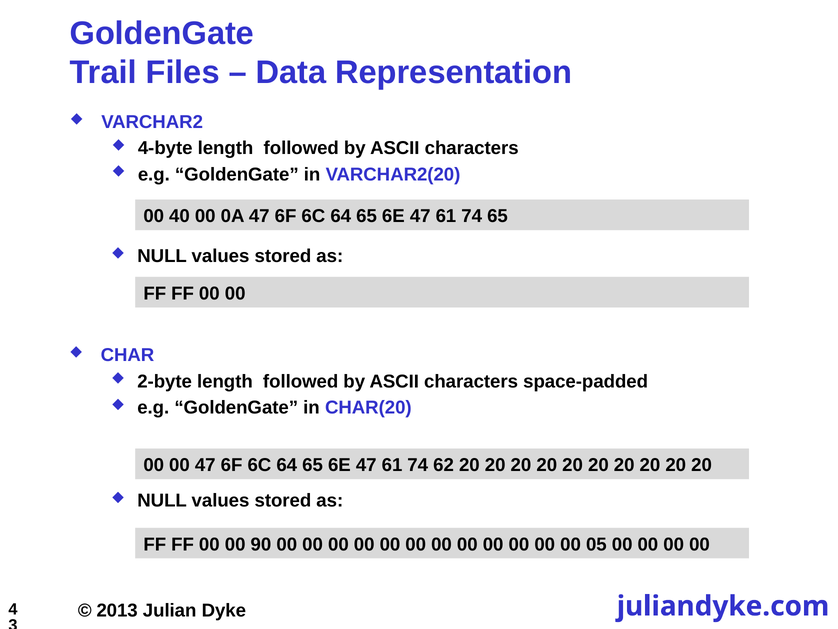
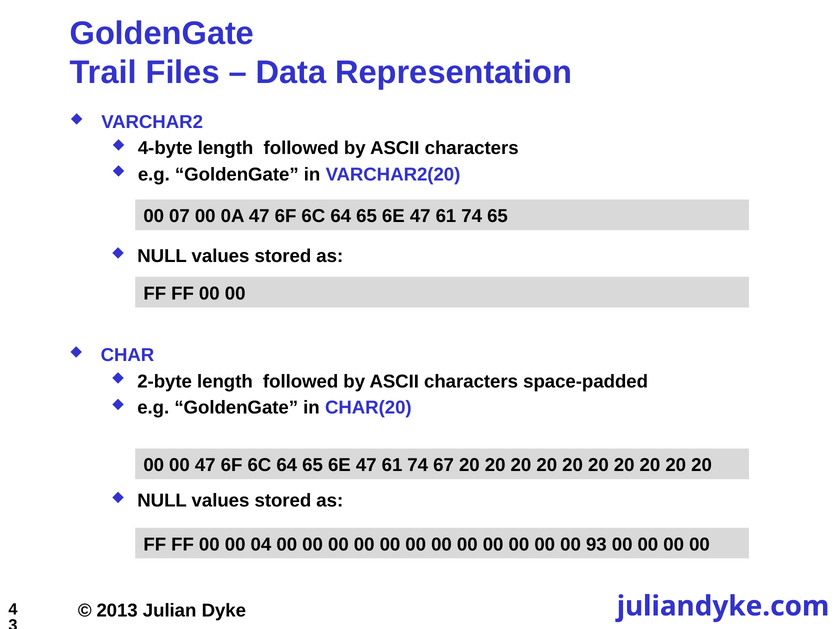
40: 40 -> 07 (179, 216)
62: 62 -> 67 (444, 465)
90: 90 -> 04 (261, 544)
05: 05 -> 93 (596, 544)
